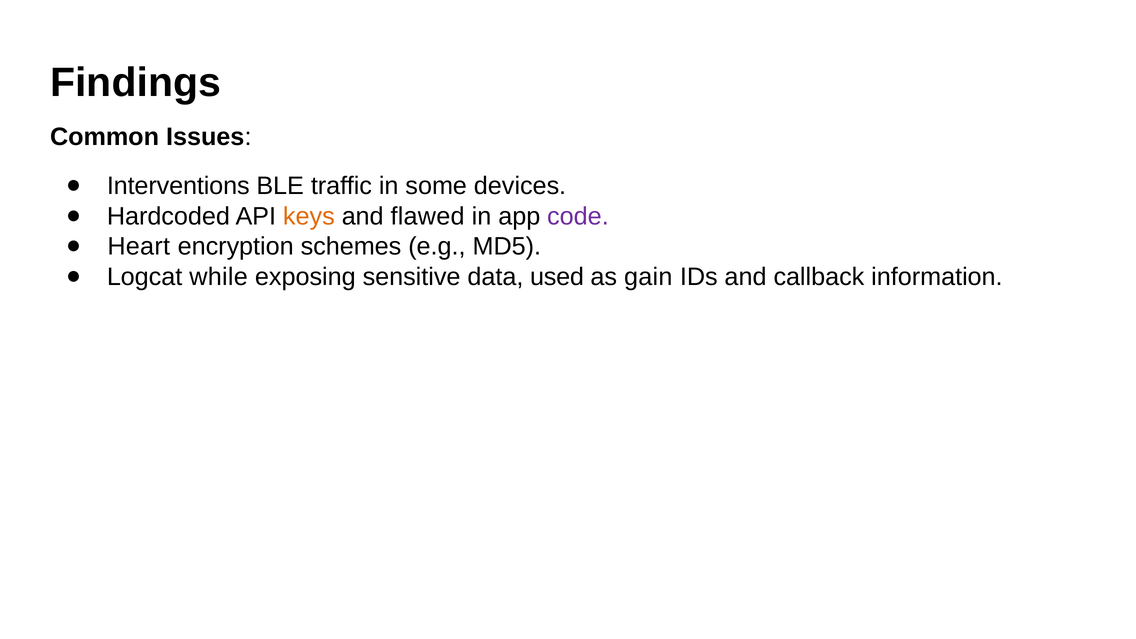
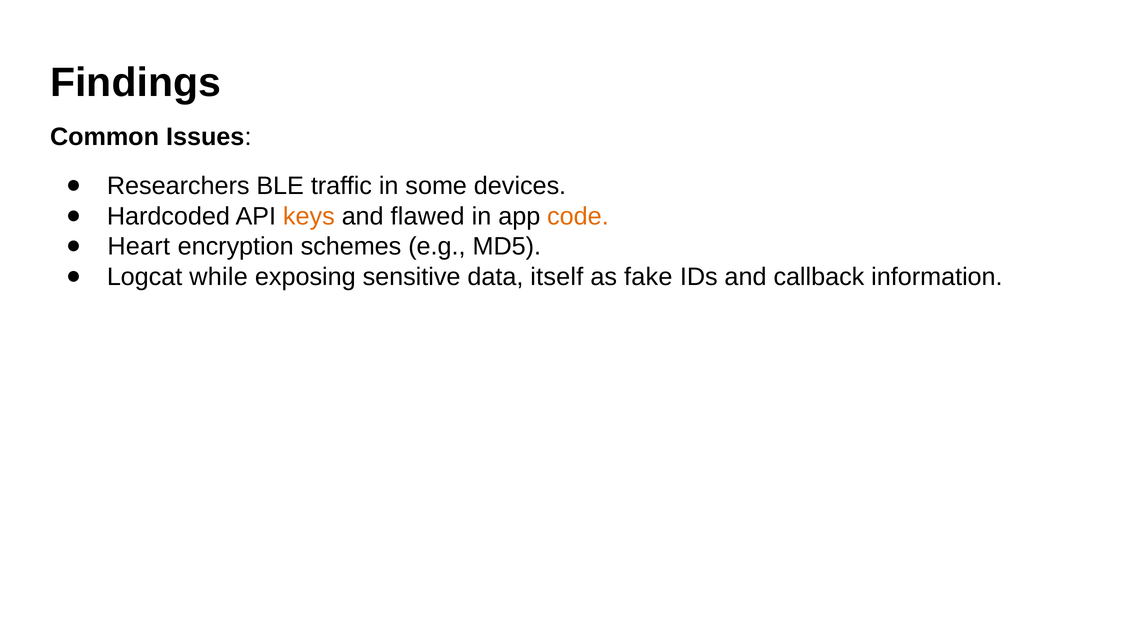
Interventions: Interventions -> Researchers (178, 186)
code colour: purple -> orange (578, 216)
used: used -> itself (557, 277)
gain: gain -> fake (648, 277)
